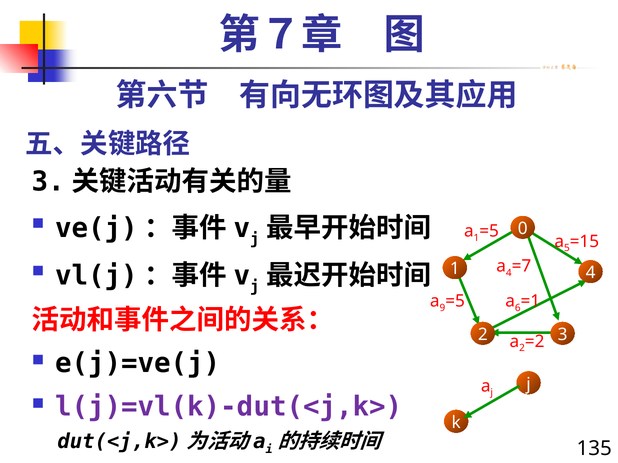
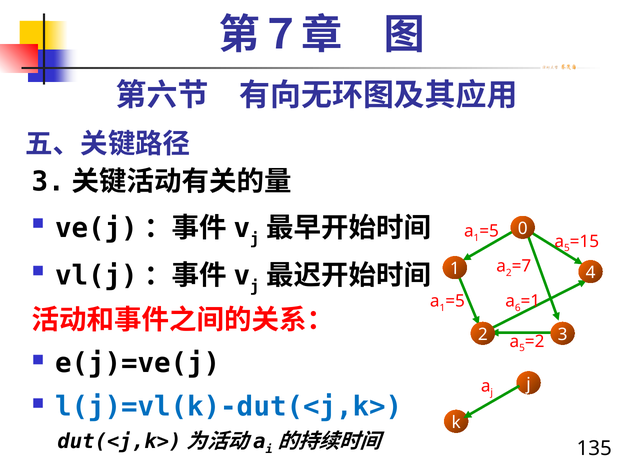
4: 4 -> 2 (509, 273)
9: 9 -> 1 (442, 308)
2: 2 -> 5 (522, 349)
l(j)=vl(k)-dut(<j,k> colour: purple -> blue (229, 407)
